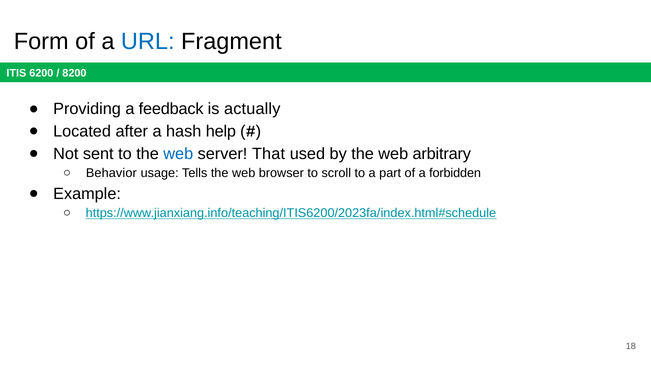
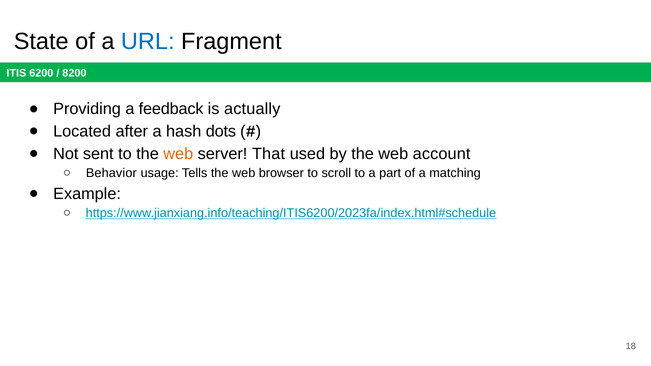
Form: Form -> State (41, 42)
help: help -> dots (221, 132)
web colour: blue -> orange (178, 154)
arbitrary: arbitrary -> account (442, 154)
forbidden: forbidden -> matching (455, 173)
